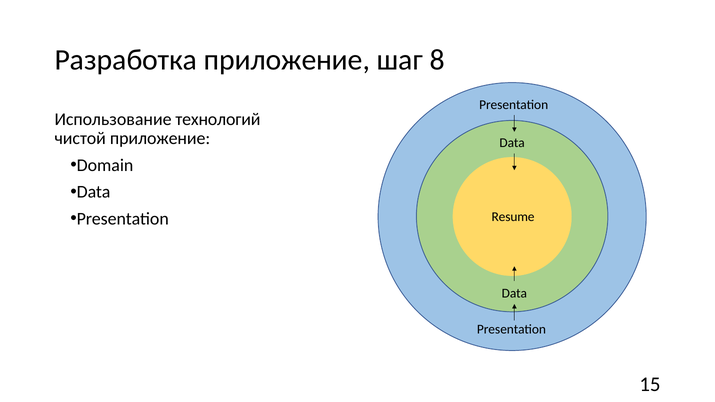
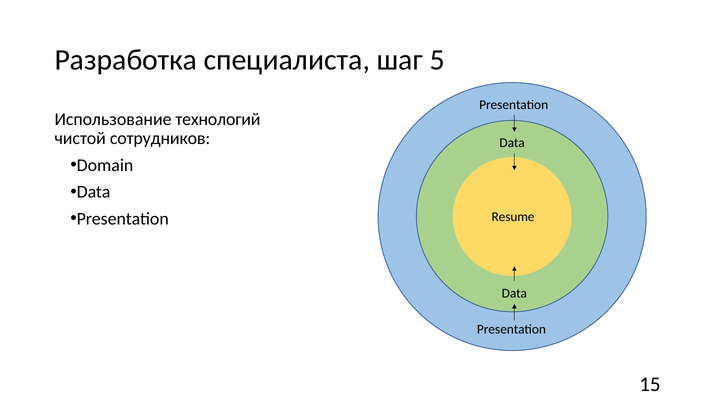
Разработка приложение: приложение -> специалиста (287, 60)
8: 8 -> 5 (437, 60)
чистой приложение: приложение -> сотрудников (160, 139)
